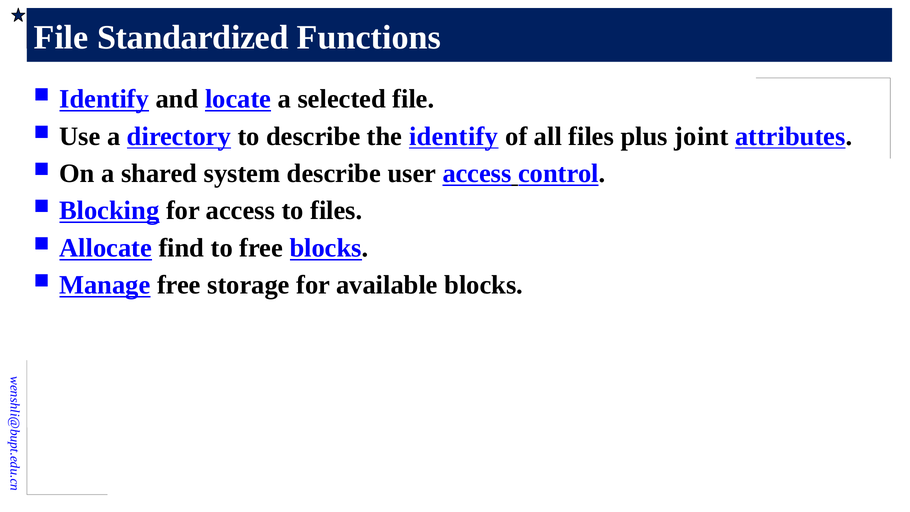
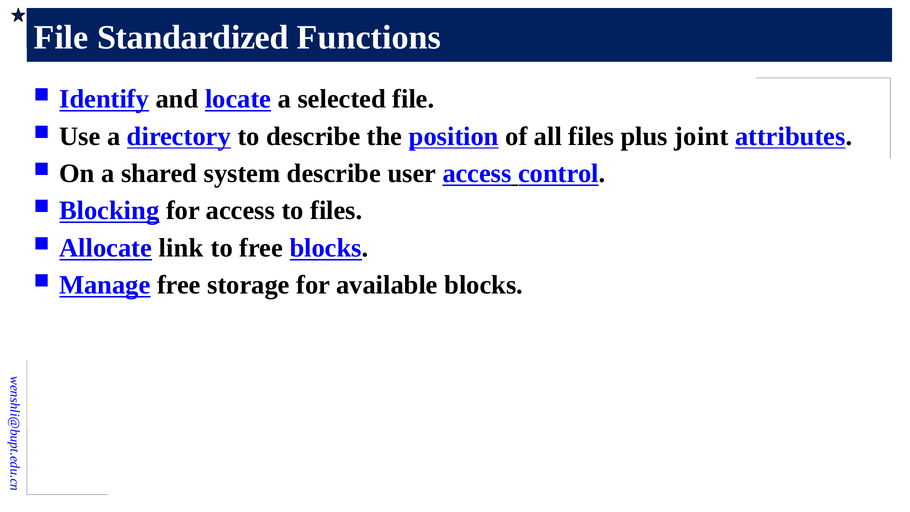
the identify: identify -> position (454, 136)
find: find -> link (181, 248)
